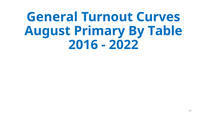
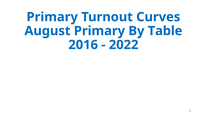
General: General -> Primary (52, 17)
